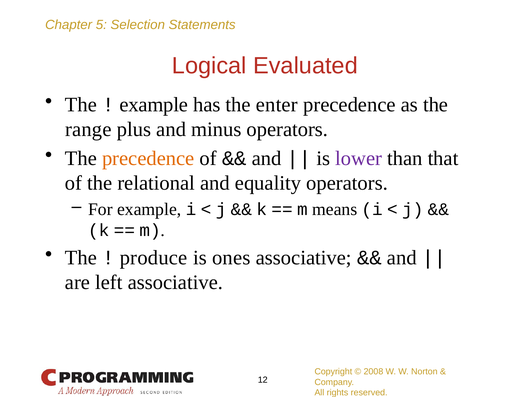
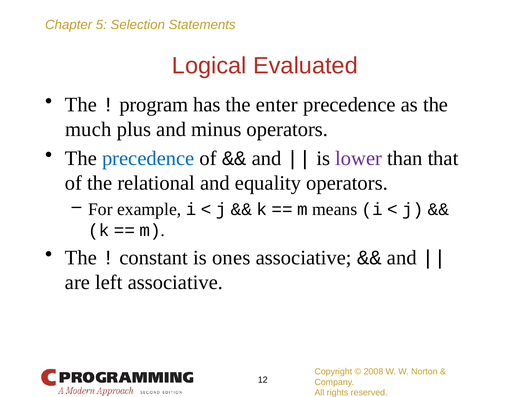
example: example -> program (154, 105)
range: range -> much (88, 130)
precedence colour: orange -> blue (148, 158)
produce: produce -> constant (154, 258)
